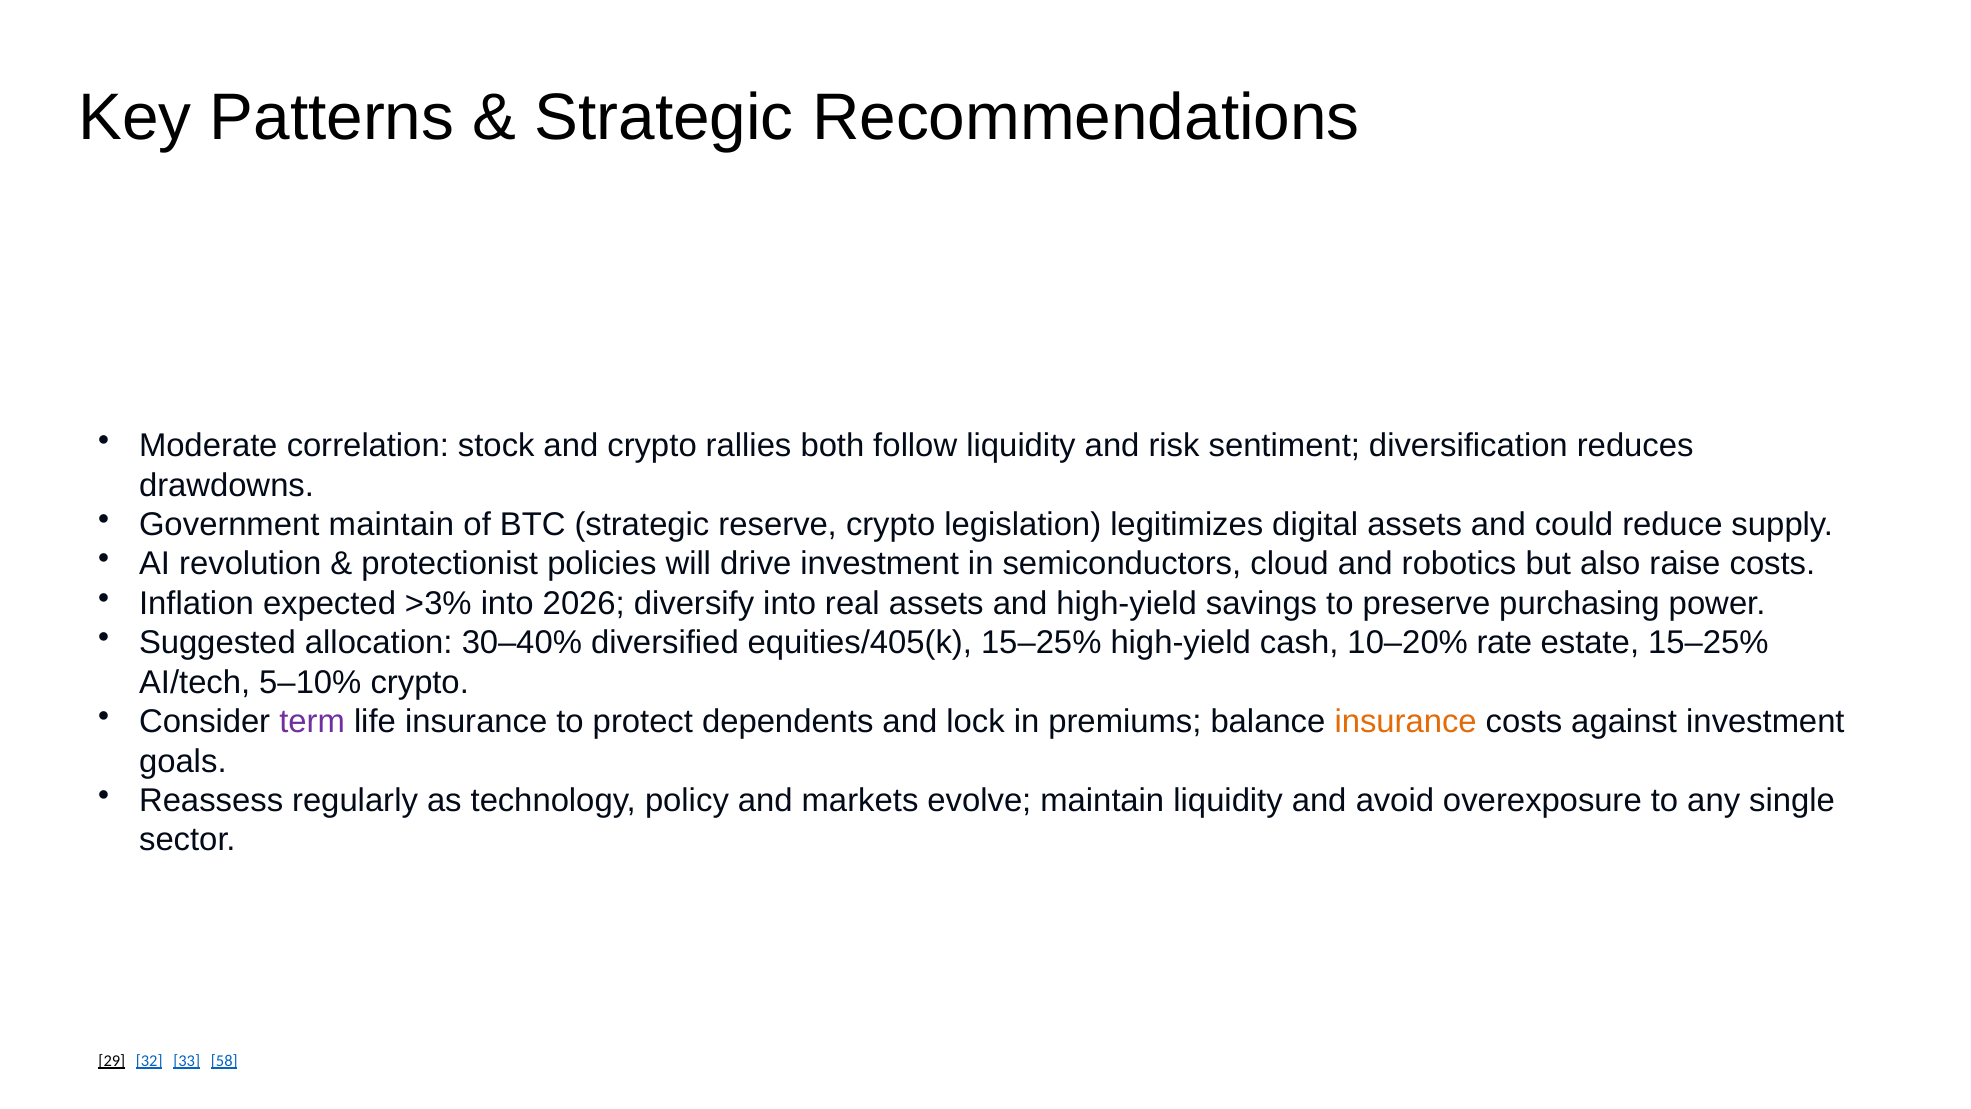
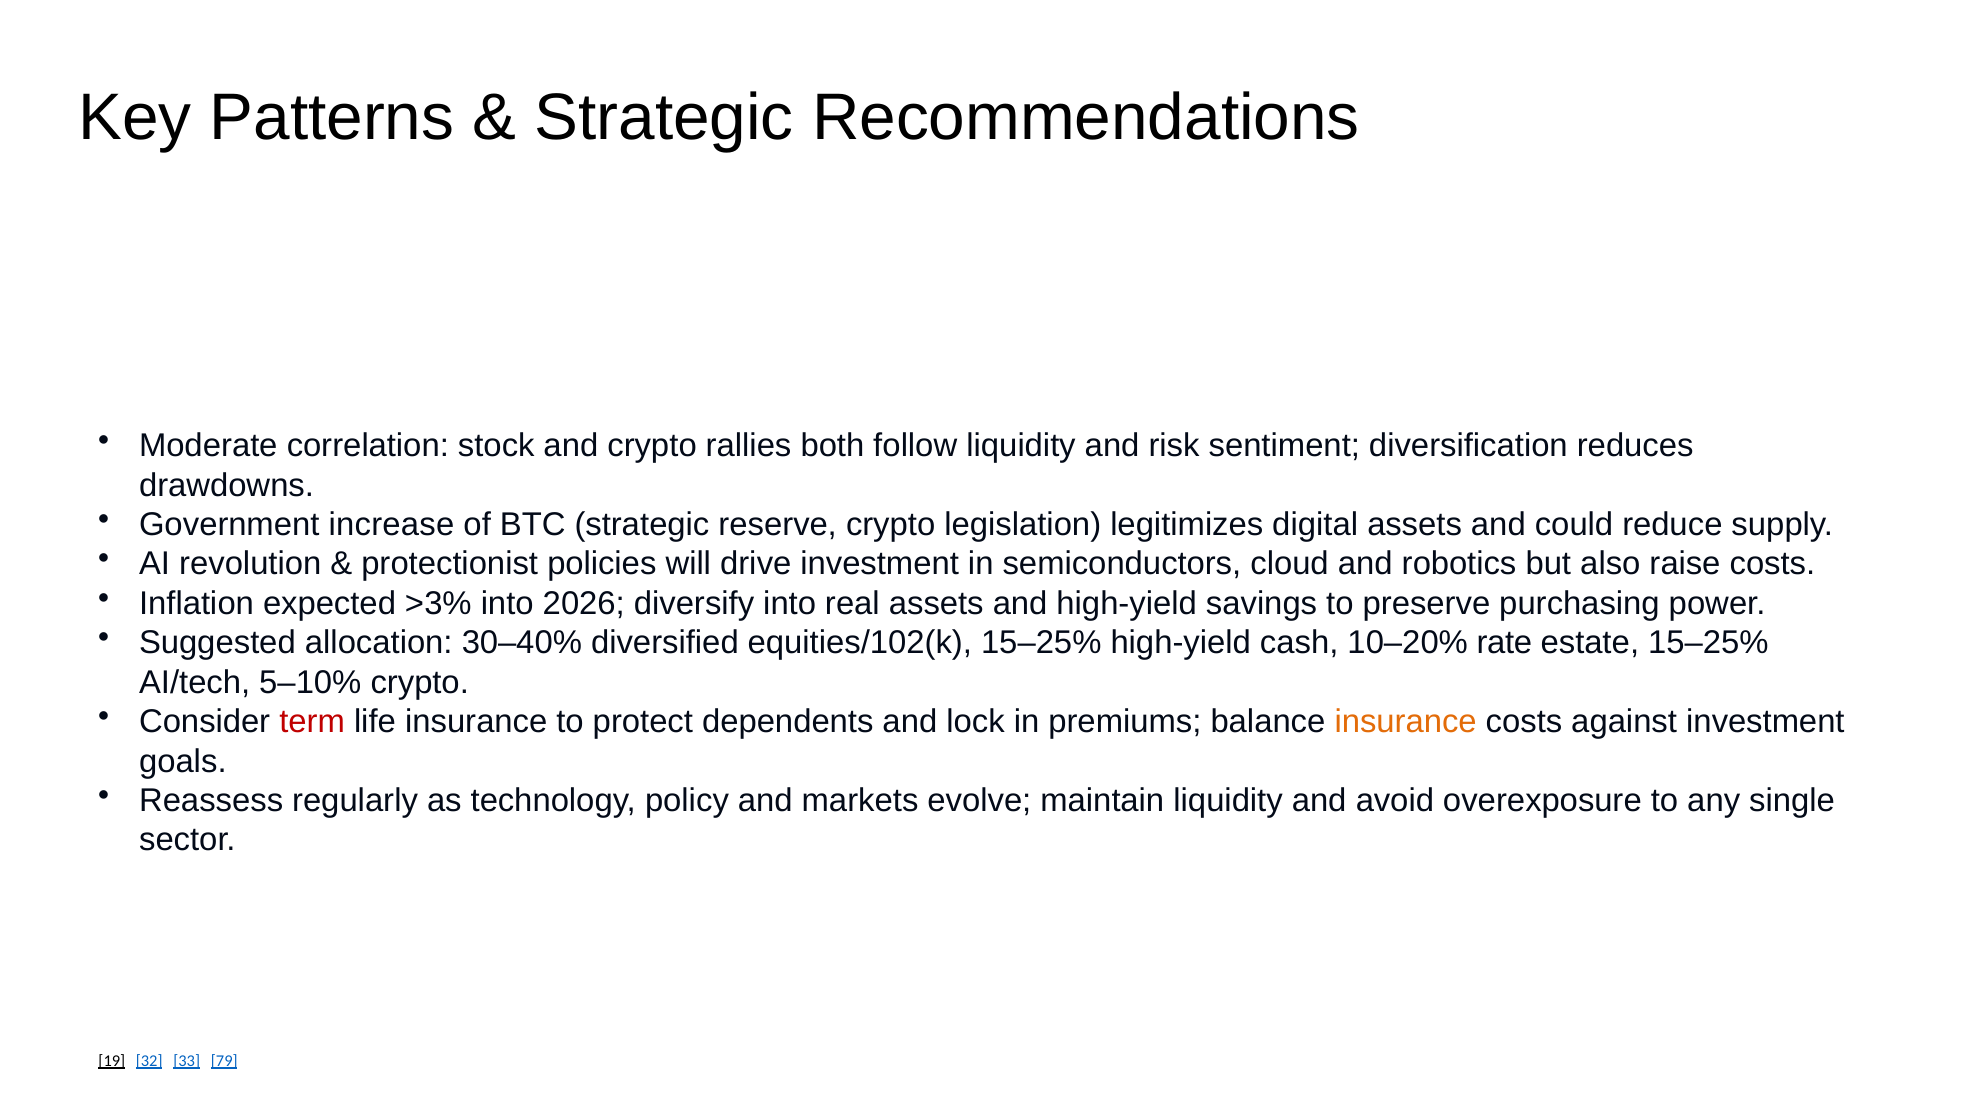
Government maintain: maintain -> increase (391, 525)
equities/405(k: equities/405(k -> equities/102(k (860, 643)
term colour: purple -> red (312, 722)
29: 29 -> 19 (112, 1060)
58: 58 -> 79 (224, 1060)
